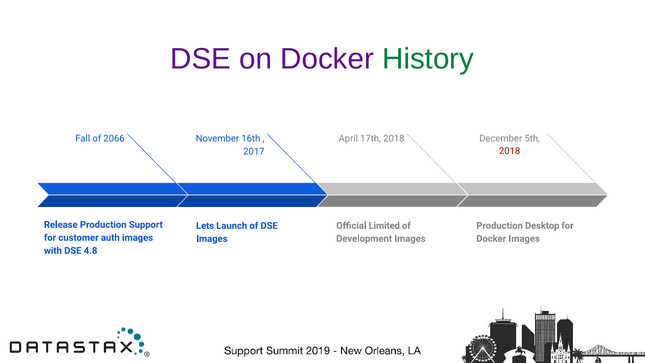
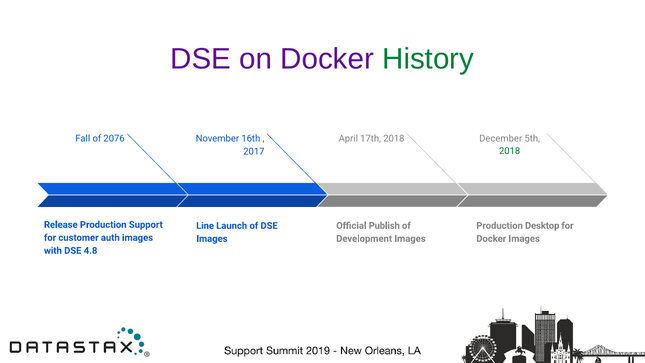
2066: 2066 -> 2076 (114, 138)
2018 colour: red -> green (510, 151)
Limited: Limited -> Publish (384, 226)
Lets: Lets -> Line (205, 226)
